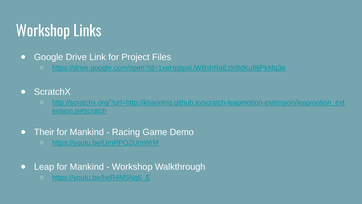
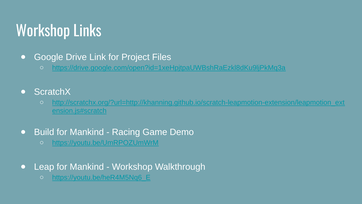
Their: Their -> Build (44, 132)
